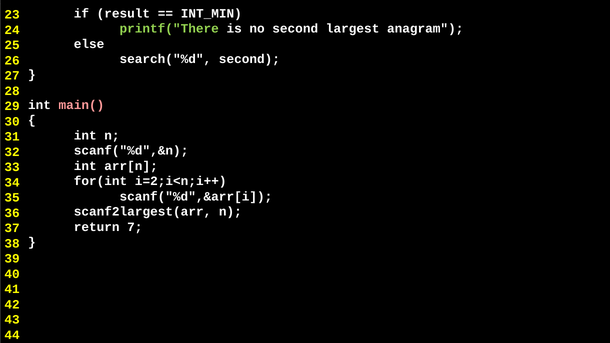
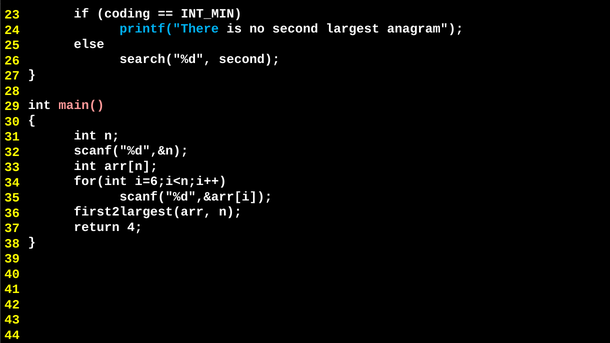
result: result -> coding (123, 14)
printf("There colour: light green -> light blue (169, 29)
i=2;i<n;i++: i=2;i<n;i++ -> i=6;i<n;i++ (181, 181)
scanf2largest(arr: scanf2largest(arr -> first2largest(arr (143, 212)
7: 7 -> 4 (135, 227)
